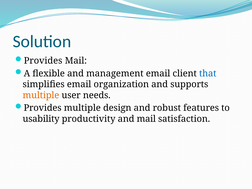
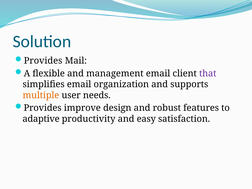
that colour: blue -> purple (208, 73)
Provides multiple: multiple -> improve (82, 108)
usability: usability -> adaptive (41, 119)
and mail: mail -> easy (146, 119)
